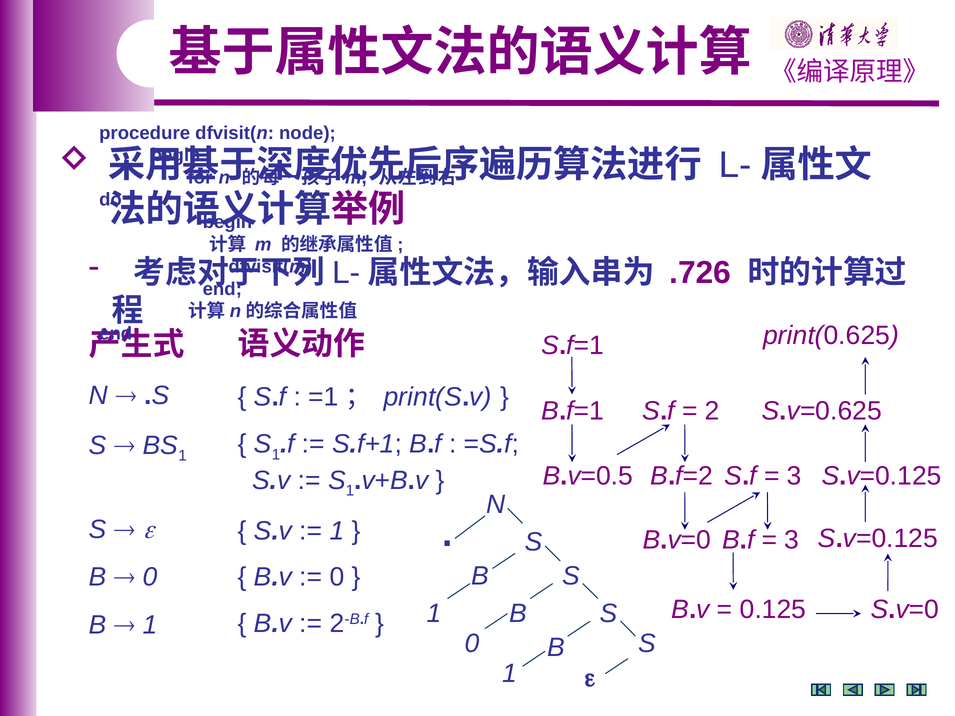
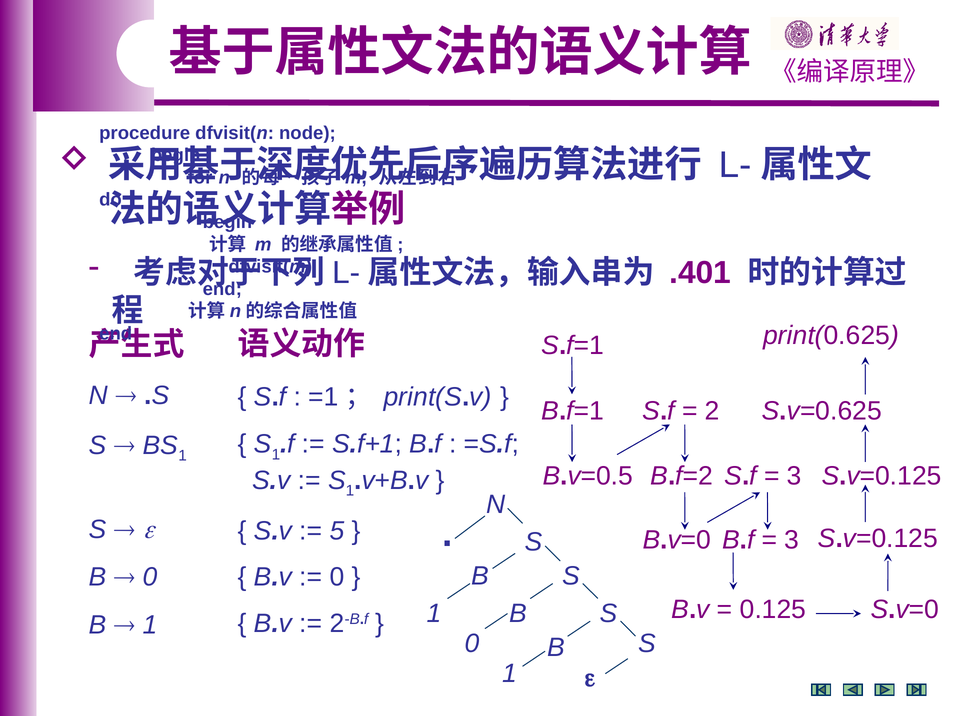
.726: .726 -> .401 (700, 273)
1: 1 -> 5 (337, 531)
